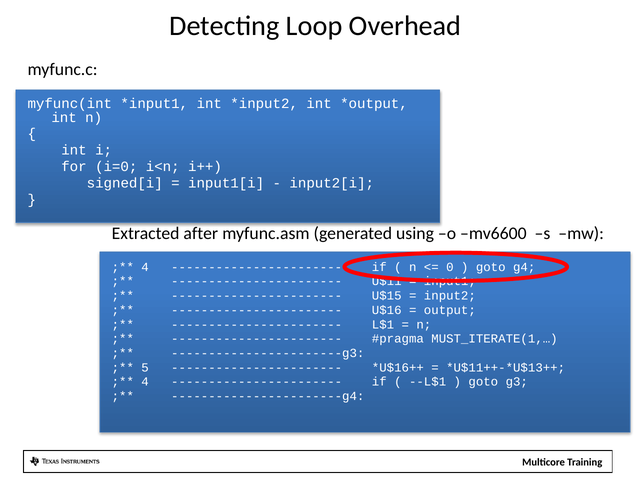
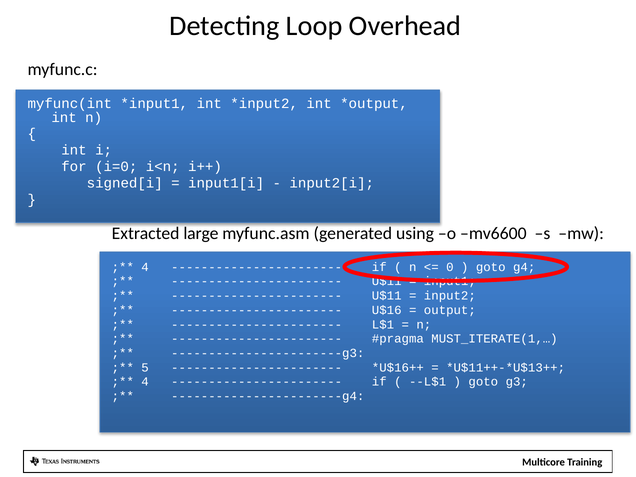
after: after -> large (201, 234)
U$15: U$15 -> U$11 (387, 296)
